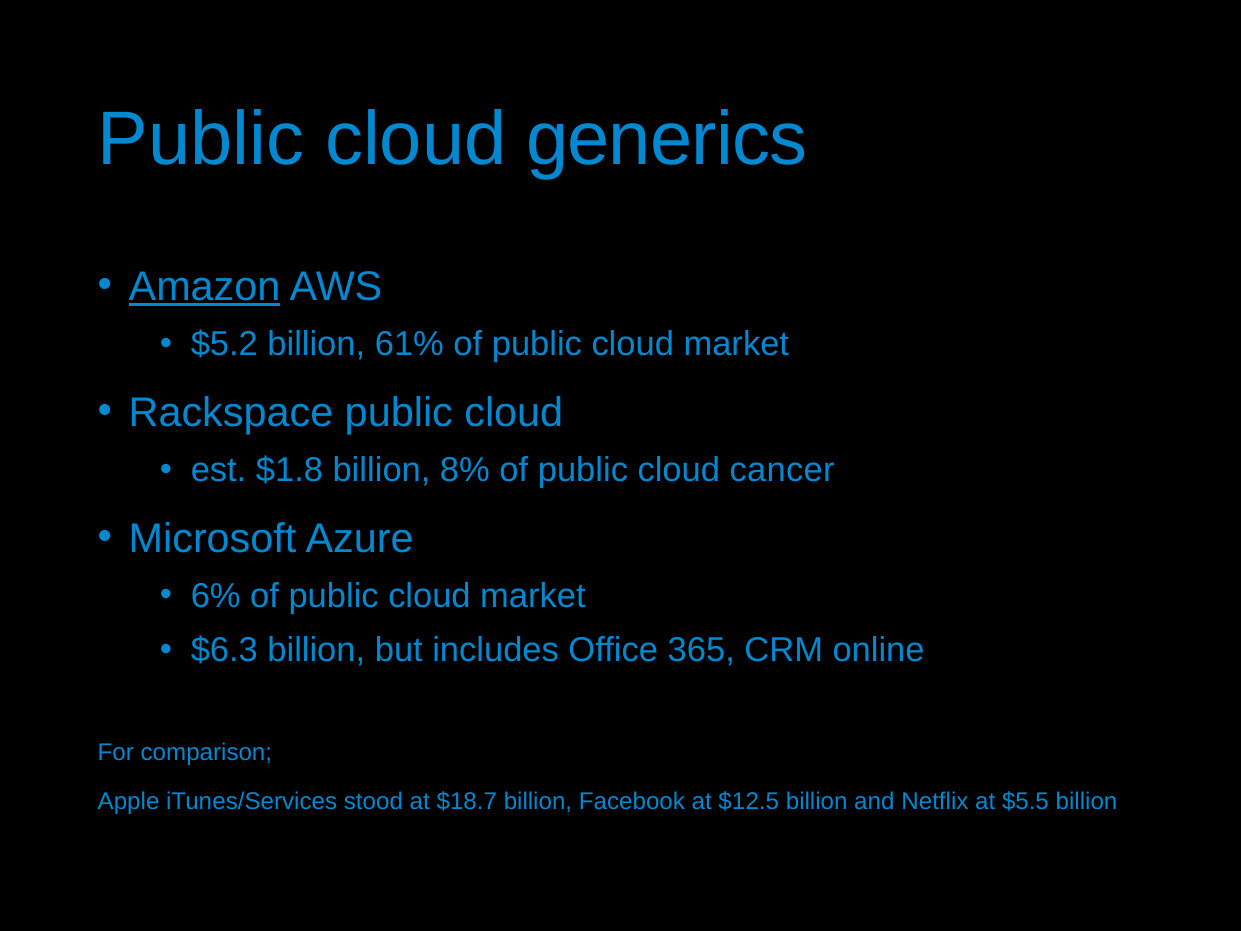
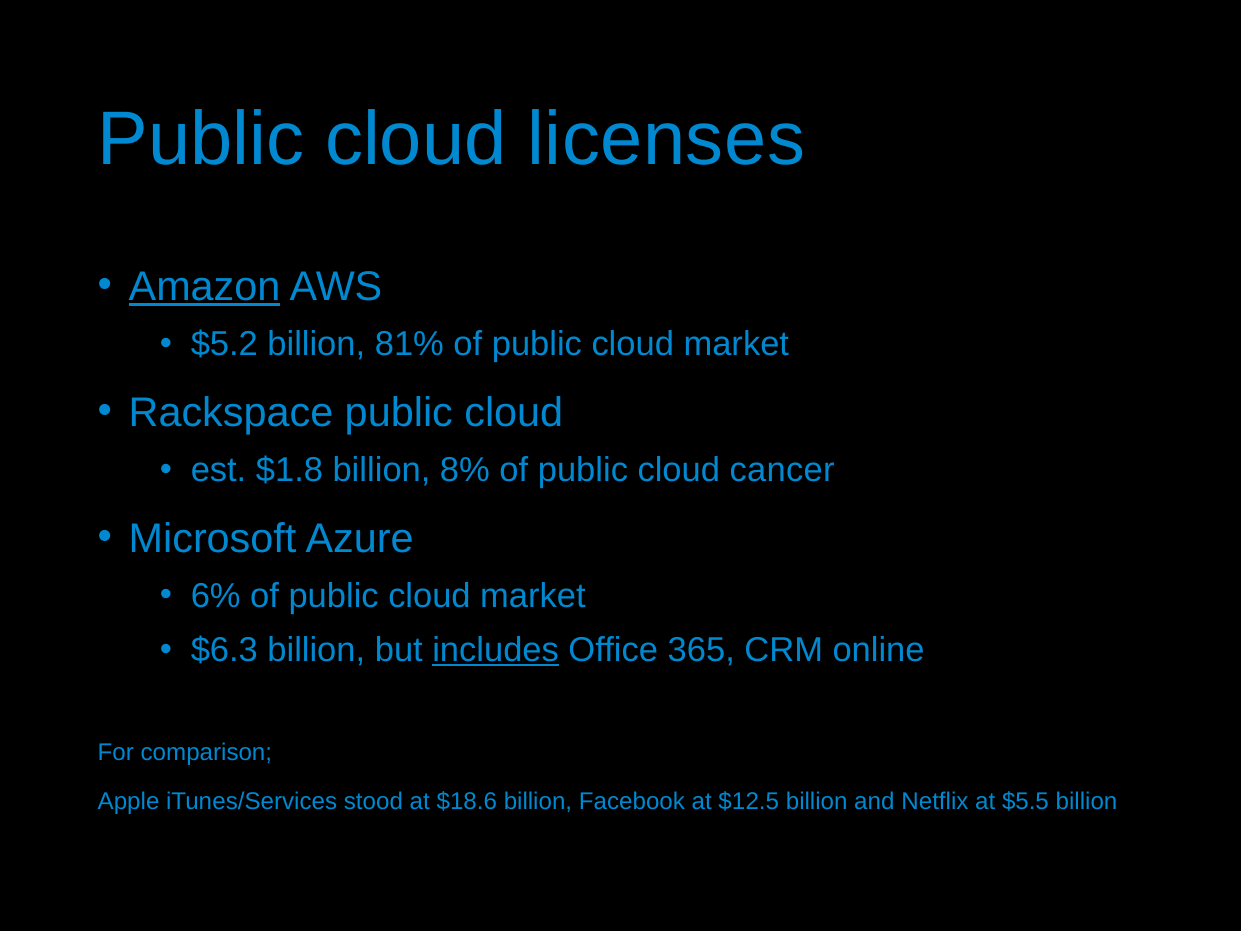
generics: generics -> licenses (666, 139)
61%: 61% -> 81% (409, 344)
includes underline: none -> present (496, 650)
$18.7: $18.7 -> $18.6 (467, 801)
